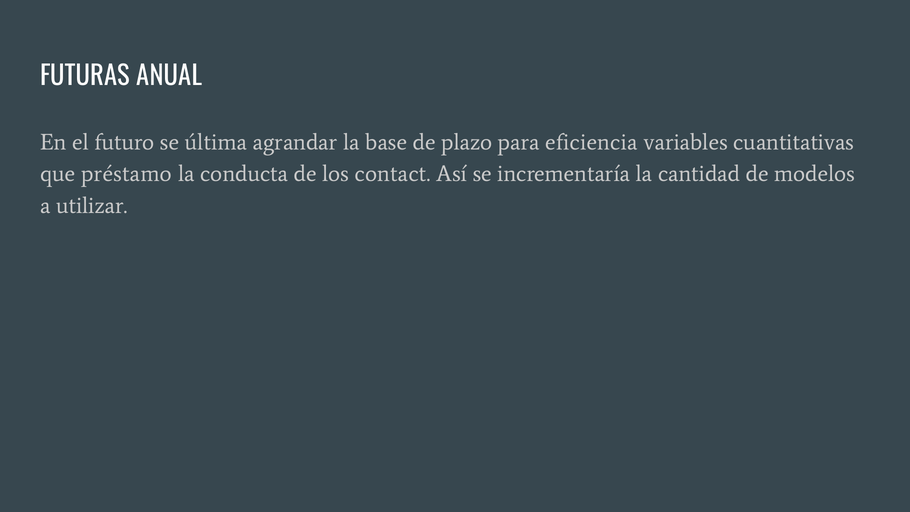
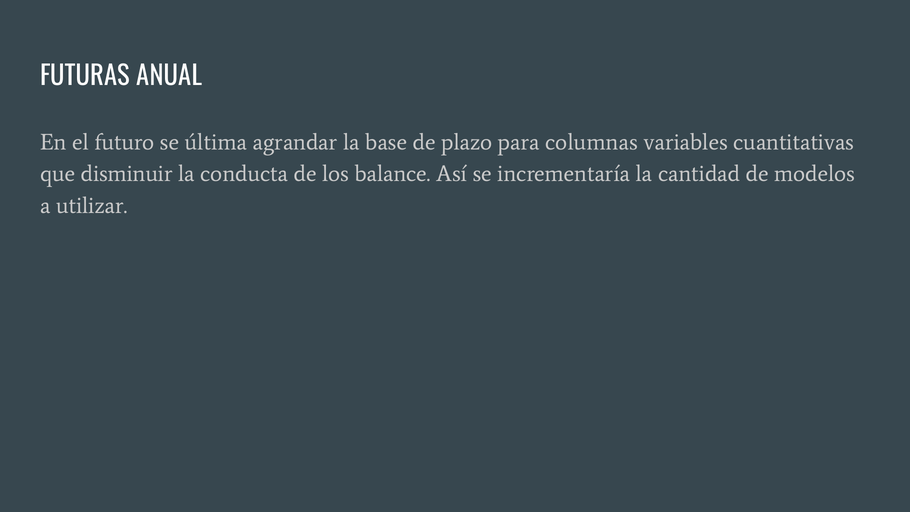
eficiencia: eficiencia -> columnas (592, 142)
préstamo: préstamo -> disminuir (127, 174)
contact: contact -> balance (393, 174)
